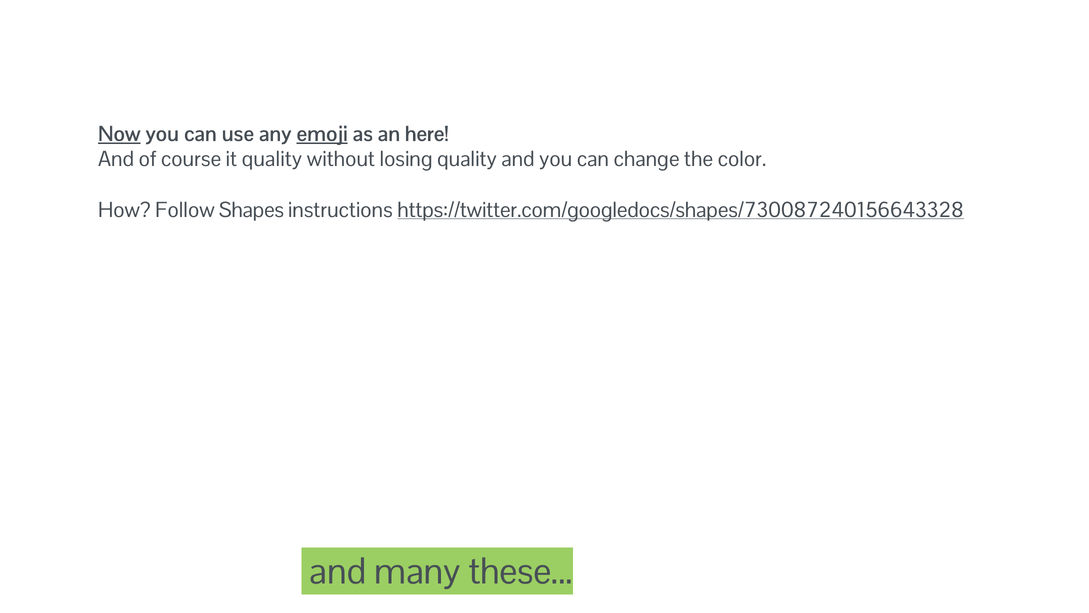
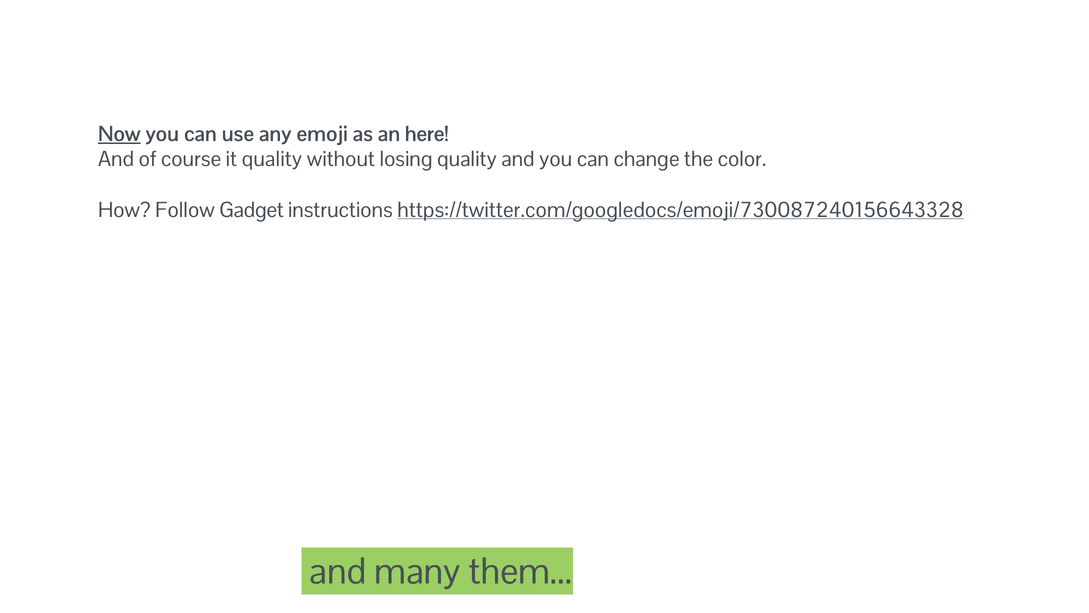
emoji underline: present -> none (322, 134)
Shapes: Shapes -> Gadget (251, 210)
https://twitter.com/googledocs/shapes/730087240156643328: https://twitter.com/googledocs/shapes/730087240156643328 -> https://twitter.com/googledocs/emoji/730087240156643328 (680, 210)
these: these -> them (521, 571)
